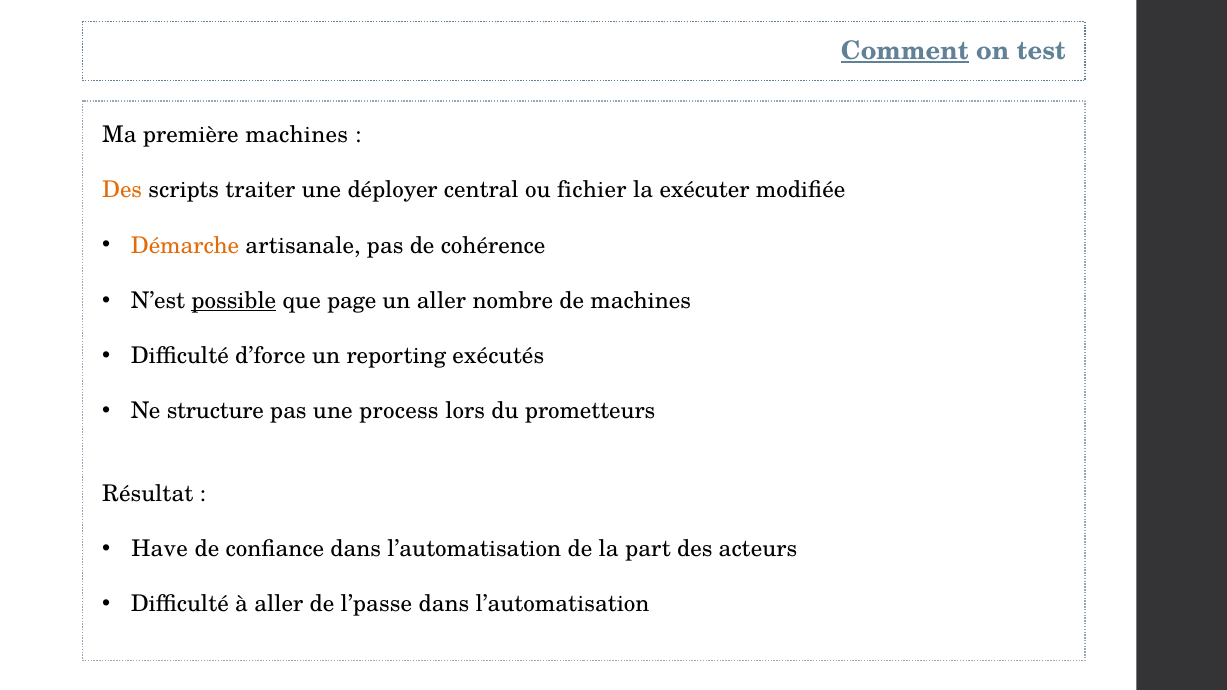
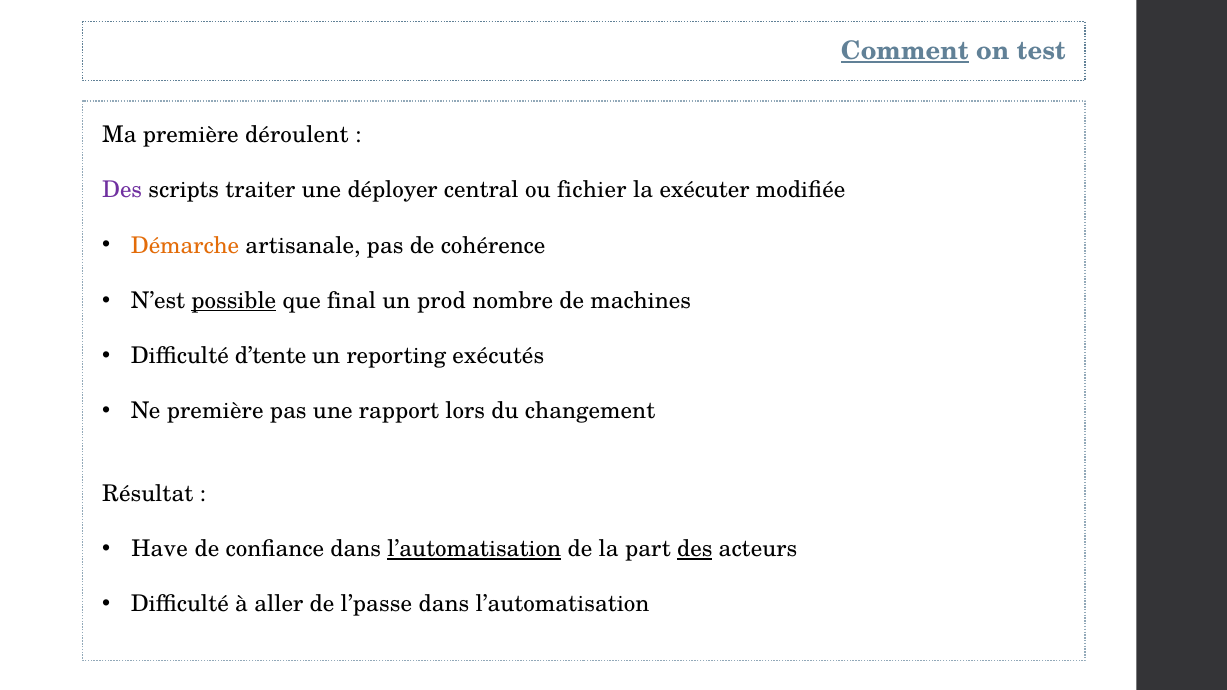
première machines: machines -> déroulent (297, 135)
Des colour: orange -> purple (122, 190)
page: page -> final (352, 301)
un aller: aller -> prod (441, 301)
d’force: d’force -> d’tente (271, 356)
Ne structure: structure -> première (215, 411)
process: process -> rapport (399, 411)
prometteurs: prometteurs -> changement (590, 411)
l’automatisation underline: none -> present (474, 549)
des underline: none -> present (695, 549)
